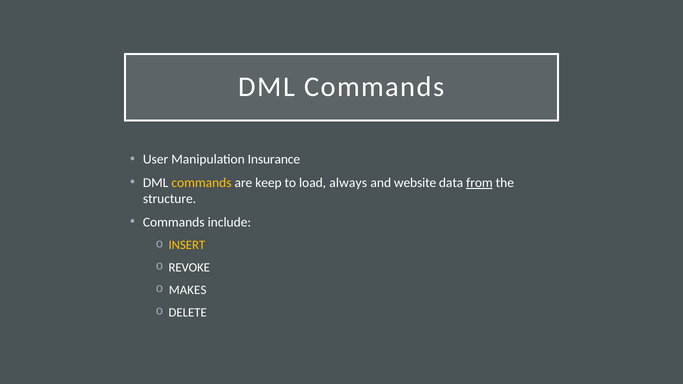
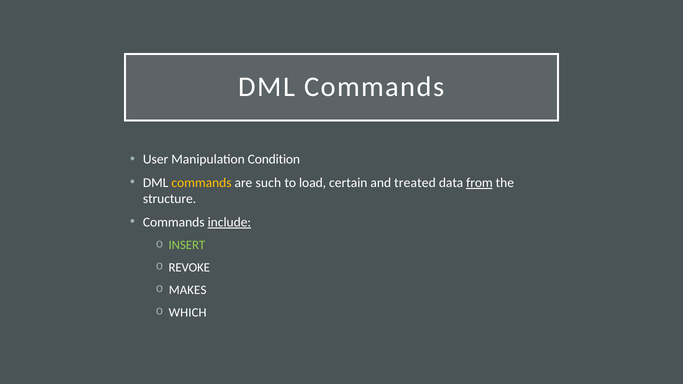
Insurance: Insurance -> Condition (274, 159)
keep: keep -> such (268, 183)
always: always -> certain (348, 183)
website: website -> treated (415, 183)
include underline: none -> present (229, 222)
INSERT colour: yellow -> light green (187, 245)
DELETE: DELETE -> WHICH (188, 313)
